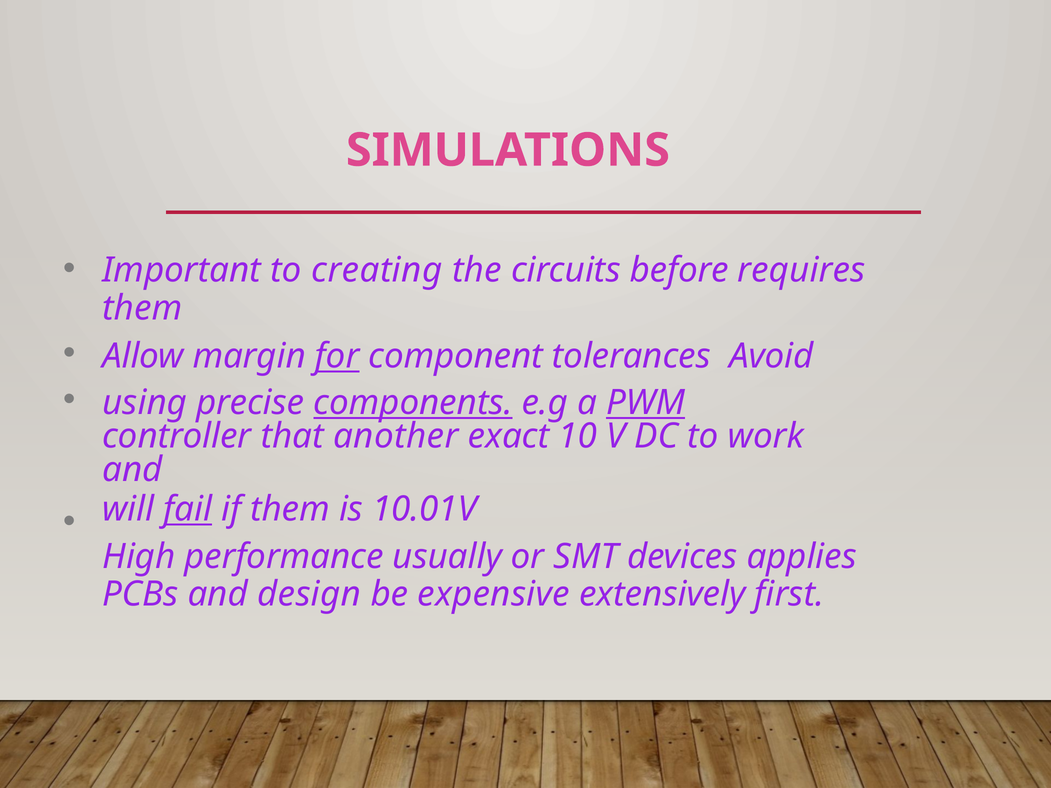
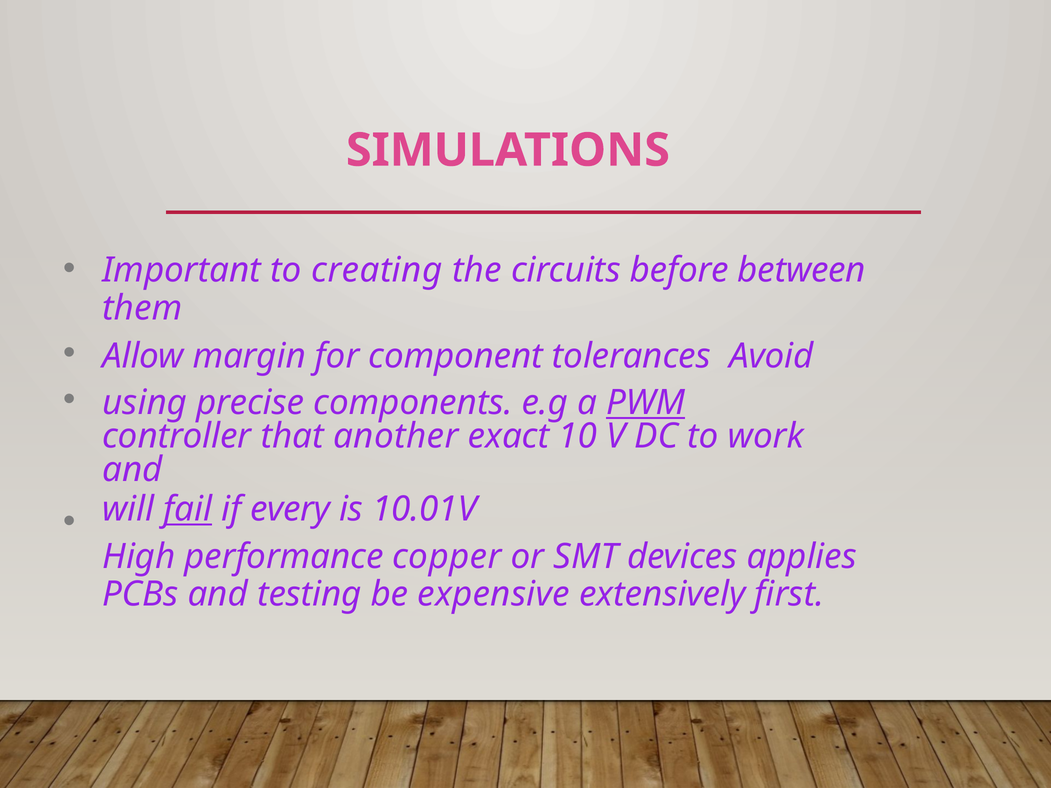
requires: requires -> between (802, 270)
for underline: present -> none (337, 356)
components underline: present -> none (413, 403)
if them: them -> every (290, 510)
usually: usually -> copper (447, 557)
design: design -> testing (309, 595)
